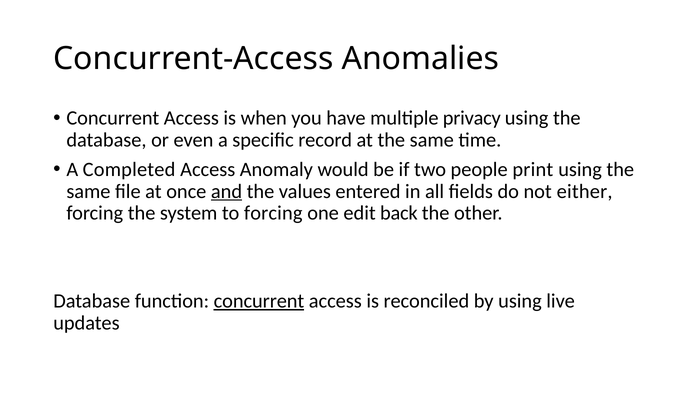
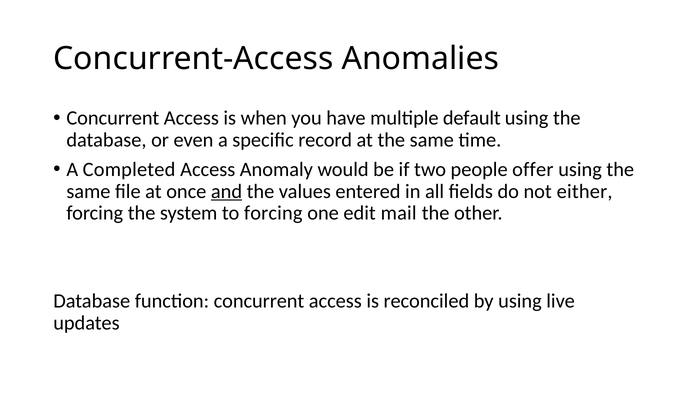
privacy: privacy -> default (472, 118)
print: print -> offer (533, 169)
back: back -> mail (399, 213)
concurrent underline: present -> none (259, 301)
